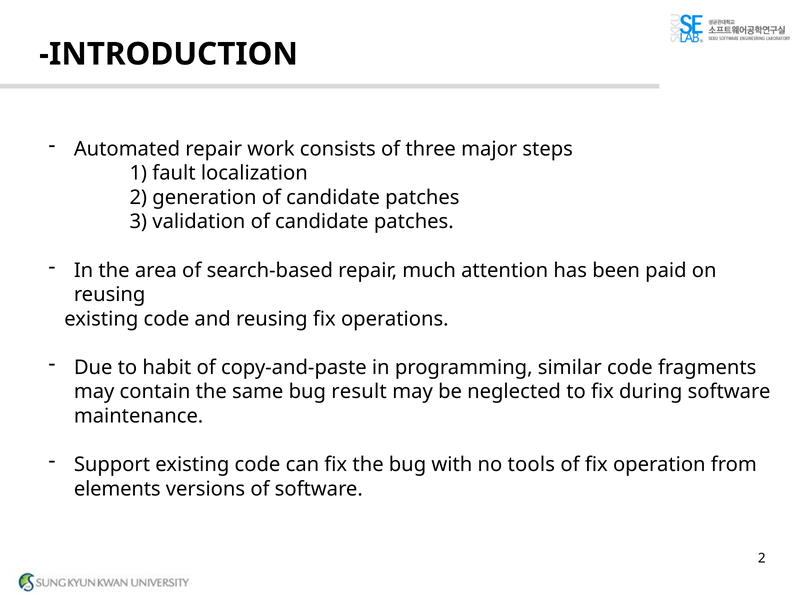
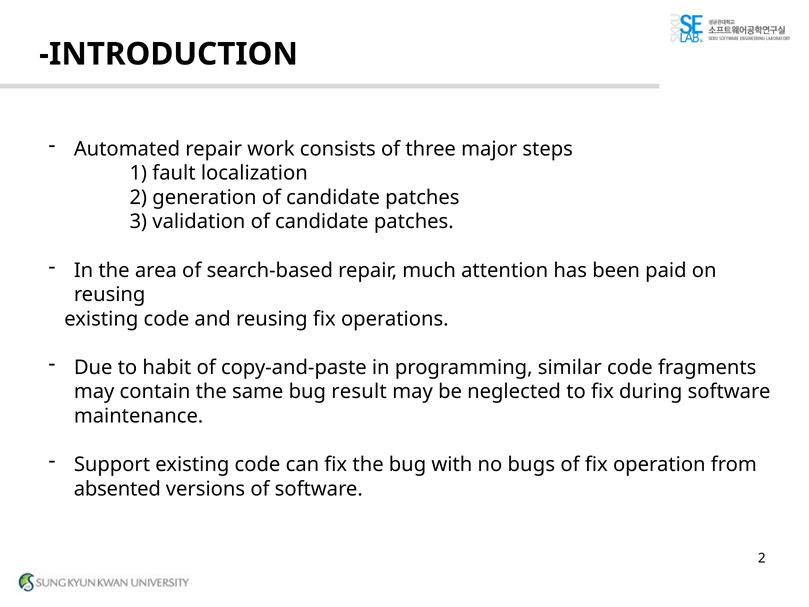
tools: tools -> bugs (531, 464)
elements: elements -> absented (117, 489)
